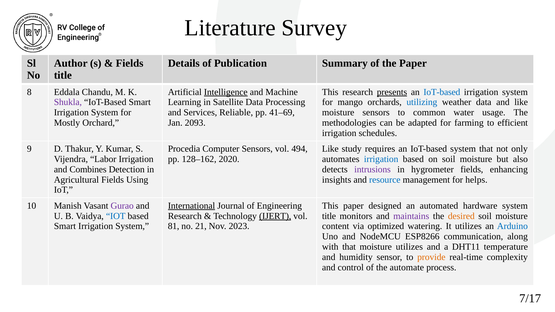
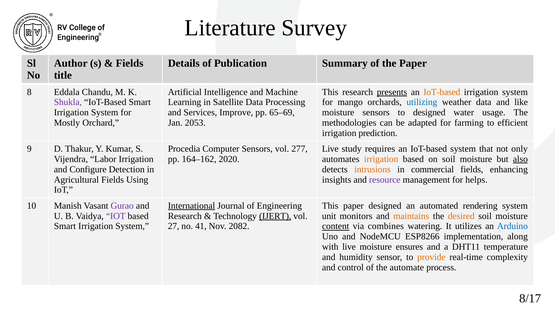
Intelligence underline: present -> none (226, 92)
IoT-based colour: blue -> orange (442, 92)
Reliable: Reliable -> Improve (236, 113)
41–69: 41–69 -> 65–69 (282, 113)
to common: common -> designed (429, 113)
2093: 2093 -> 2053 (195, 123)
schedules: schedules -> prediction (378, 133)
494: 494 -> 277 (300, 149)
Like: Like -> Live (330, 149)
128–162: 128–162 -> 164–162 (199, 159)
irrigation colour: blue -> orange (381, 159)
also underline: none -> present (520, 159)
Combines: Combines -> Configure (88, 170)
intrusions colour: purple -> orange (373, 170)
hygrometer: hygrometer -> commercial (433, 170)
resource colour: blue -> purple (385, 180)
hardware: hardware -> rendering (480, 206)
IOT colour: blue -> purple (116, 216)
title: title -> unit (329, 216)
maintains colour: purple -> orange (411, 216)
81: 81 -> 27 (174, 226)
21: 21 -> 41 (201, 226)
2023: 2023 -> 2082 (239, 226)
content underline: none -> present (336, 226)
optimized: optimized -> combines (386, 226)
communication: communication -> implementation (473, 237)
with that: that -> live (349, 247)
moisture utilizes: utilizes -> ensures (409, 247)
7/17: 7/17 -> 8/17 (530, 299)
